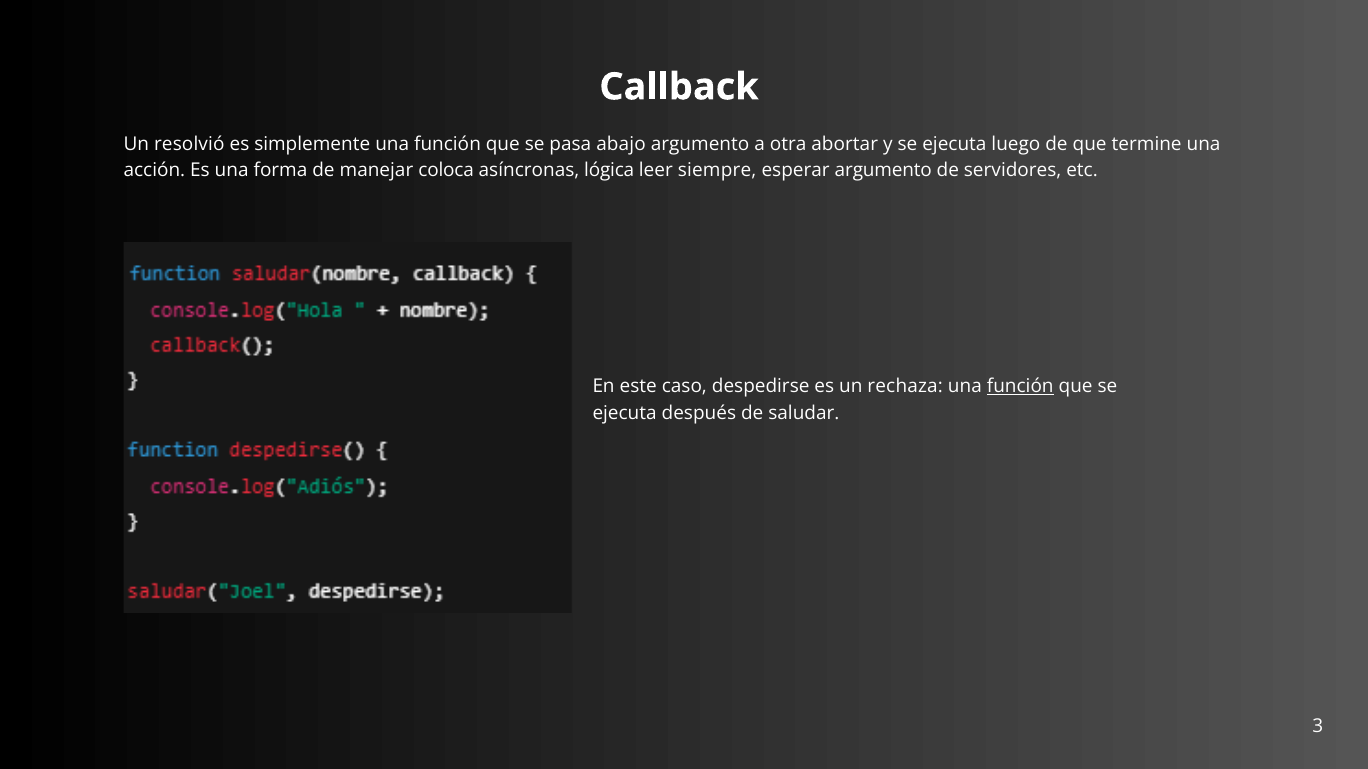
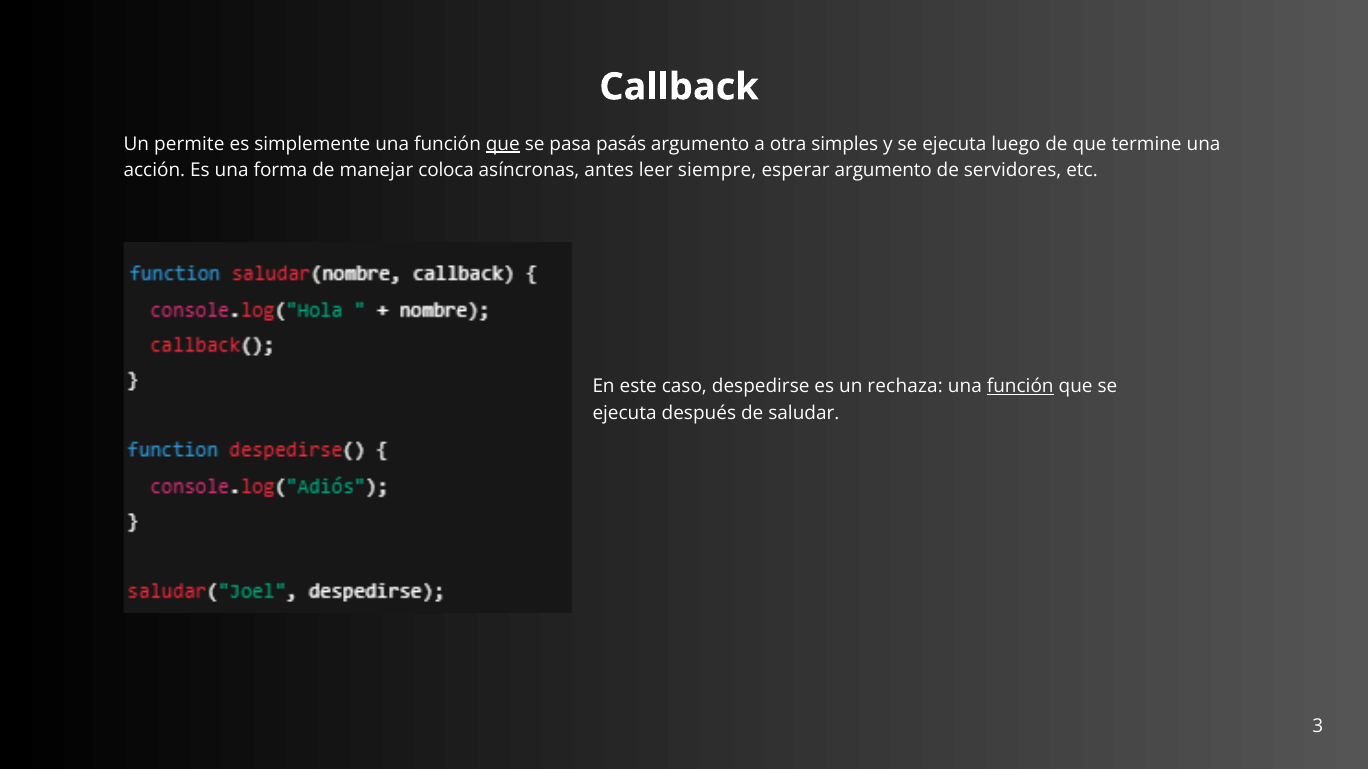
resolvió: resolvió -> permite (189, 144)
que underline: none -> present (503, 144)
abajo: abajo -> pasás (621, 144)
abortar: abortar -> simples (845, 144)
lógica: lógica -> antes (609, 170)
